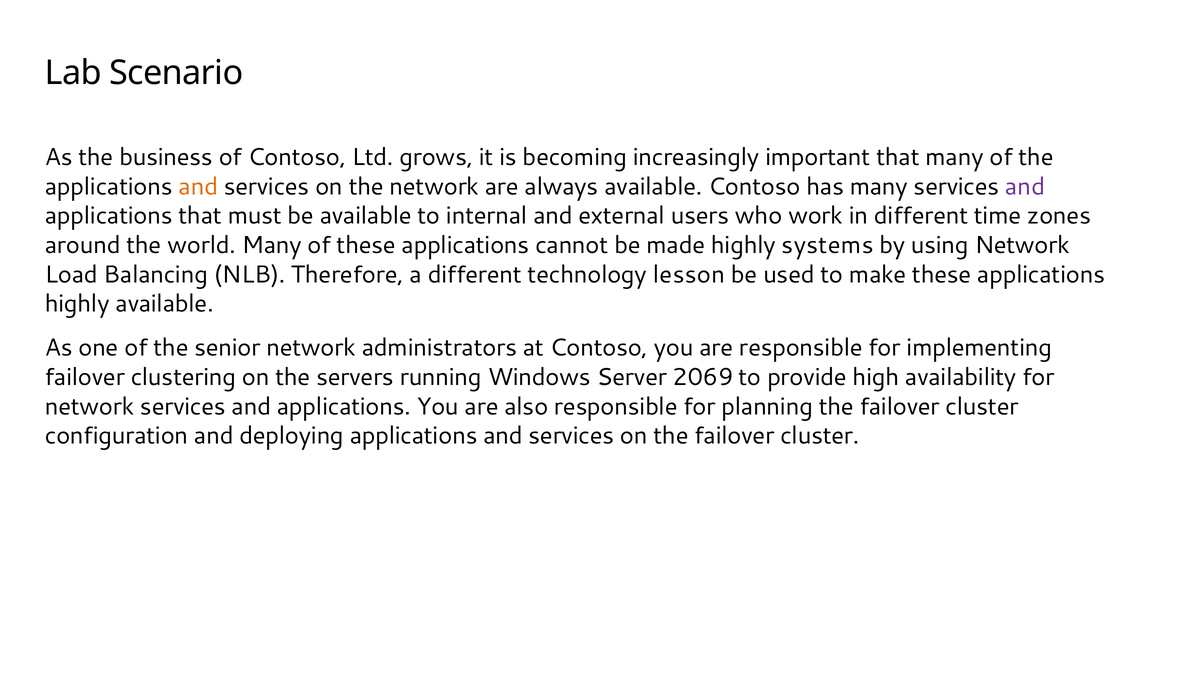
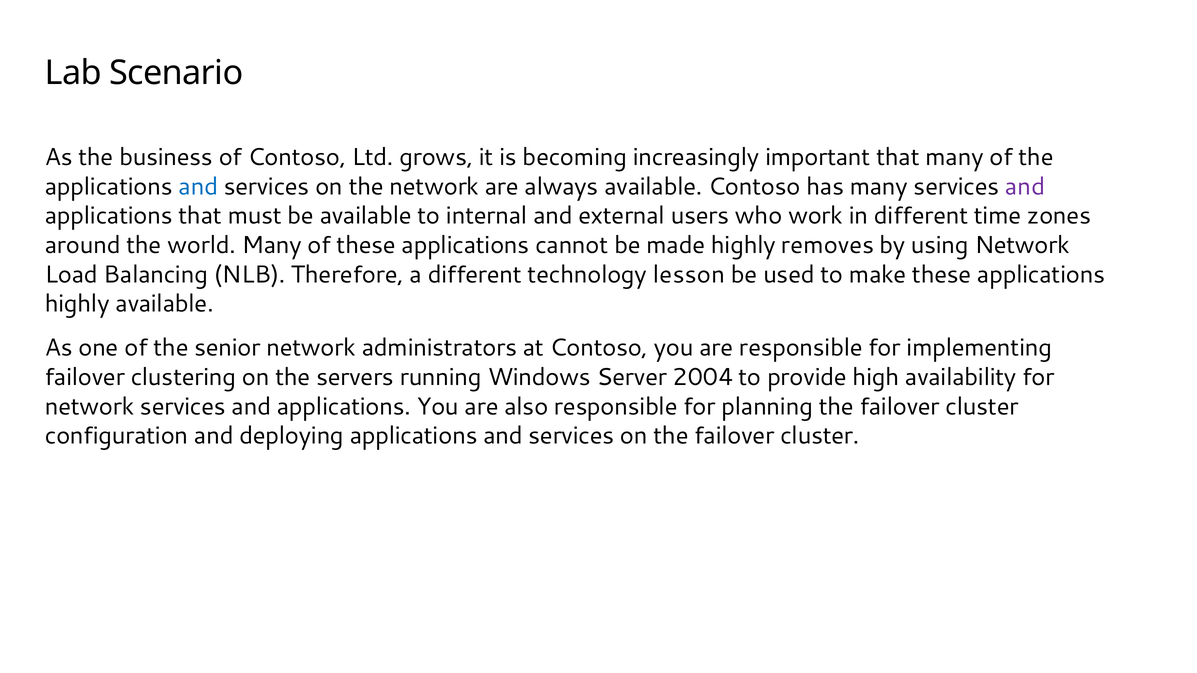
and colour: orange -> blue (198, 187)
systems: systems -> removes (828, 245)
2069: 2069 -> 2004 (703, 377)
